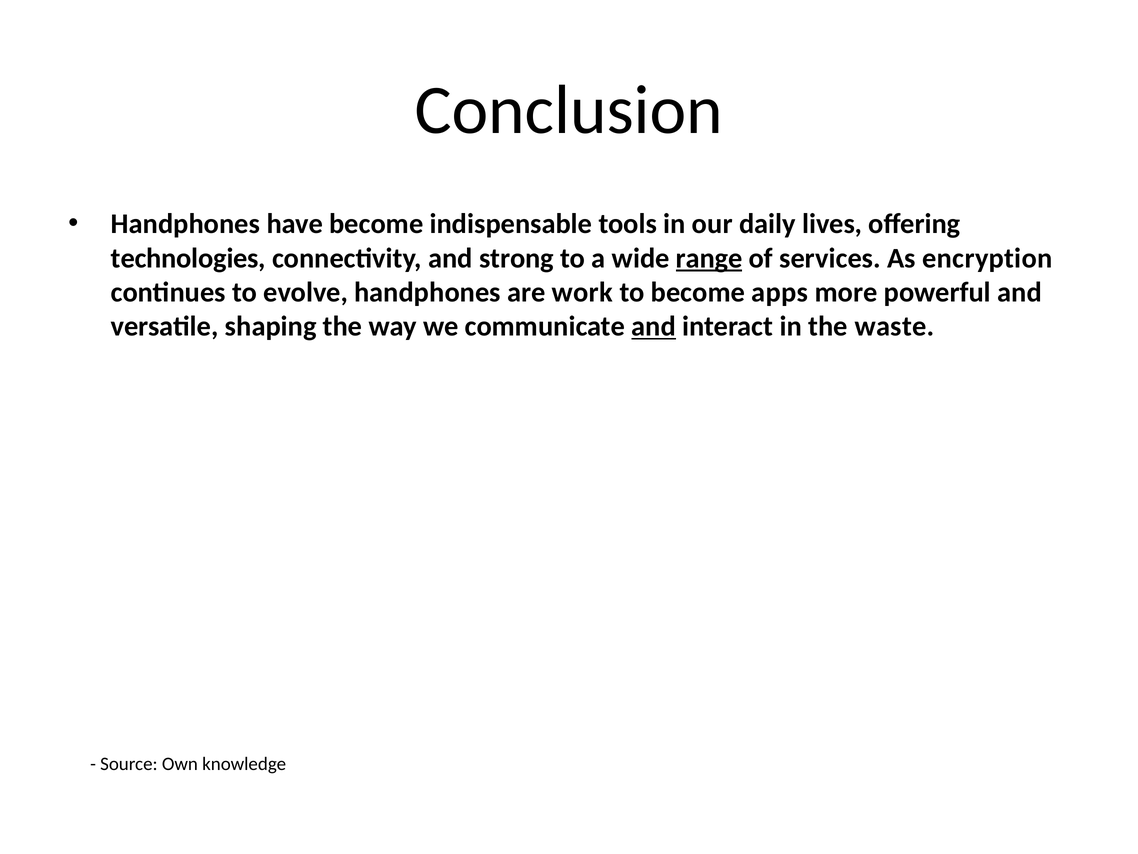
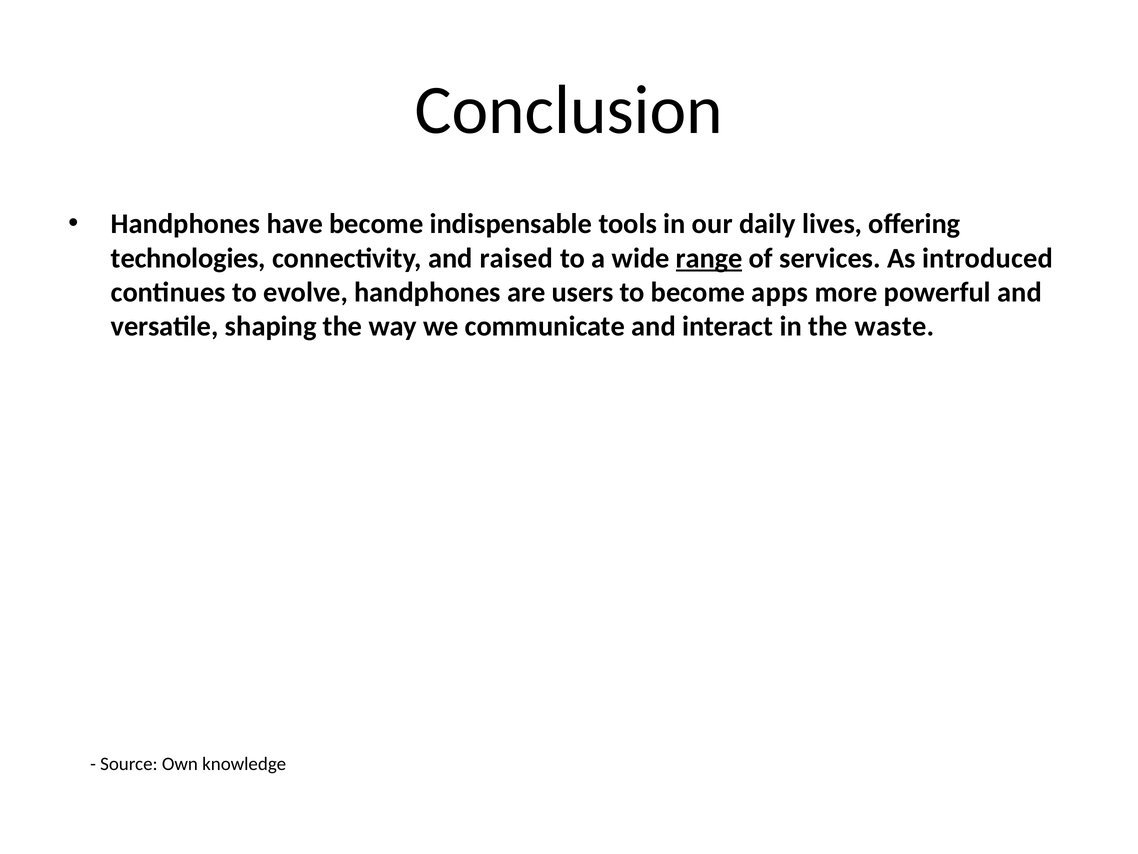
strong: strong -> raised (516, 258)
encryption: encryption -> introduced (987, 258)
work: work -> users (583, 292)
and underline: present -> none (654, 326)
